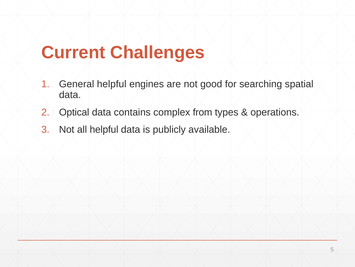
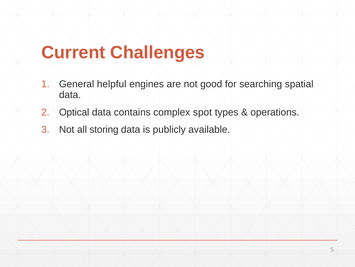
from: from -> spot (202, 112)
all helpful: helpful -> storing (104, 129)
